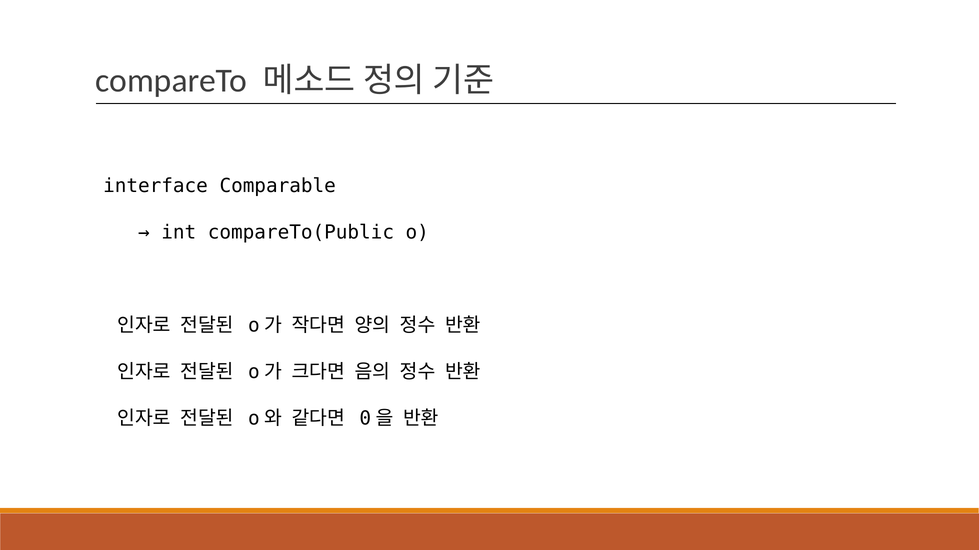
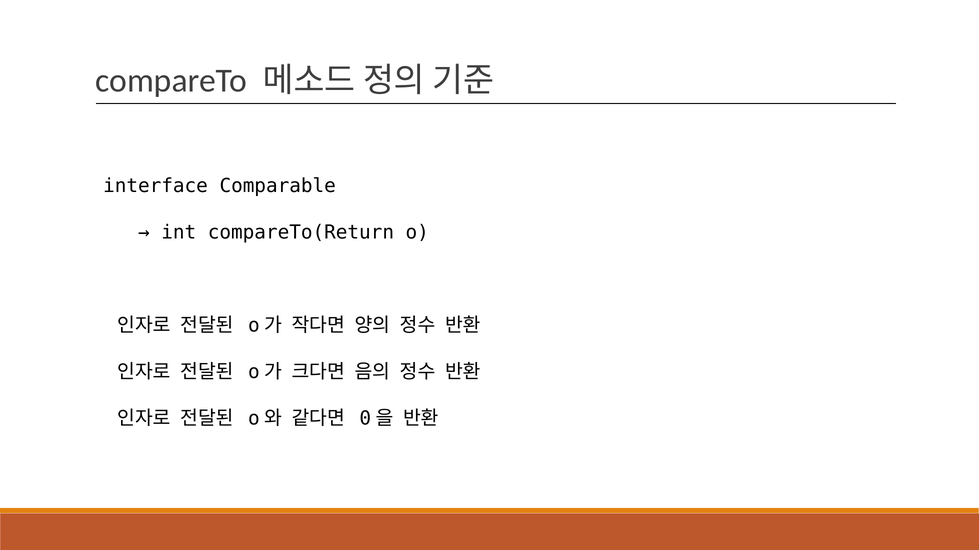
compareTo(Public: compareTo(Public -> compareTo(Return (301, 233)
